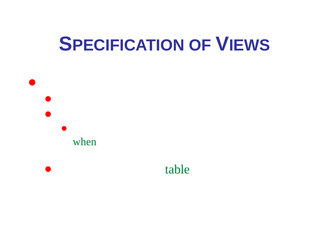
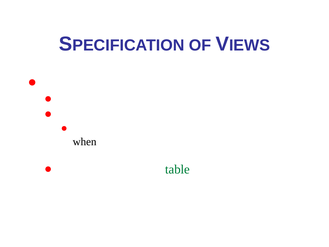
when colour: green -> black (85, 142)
